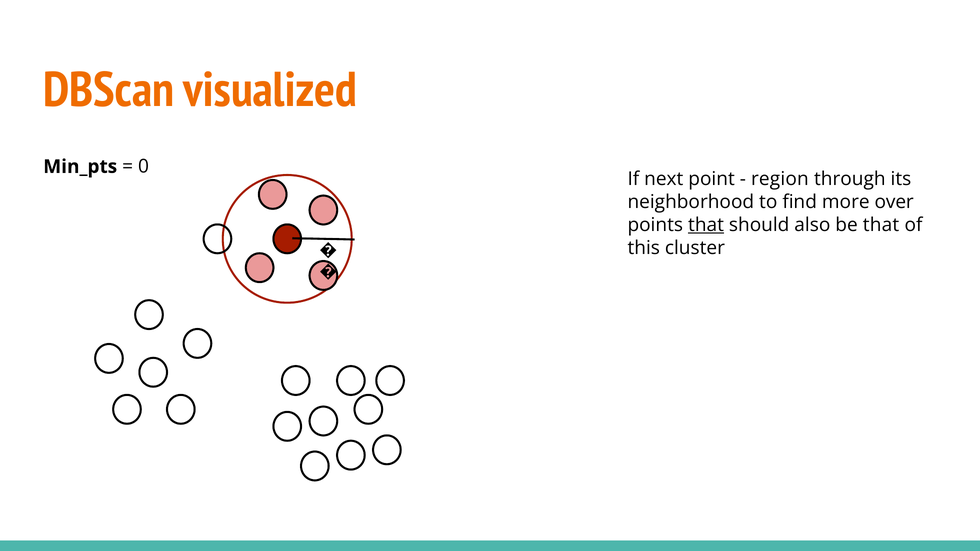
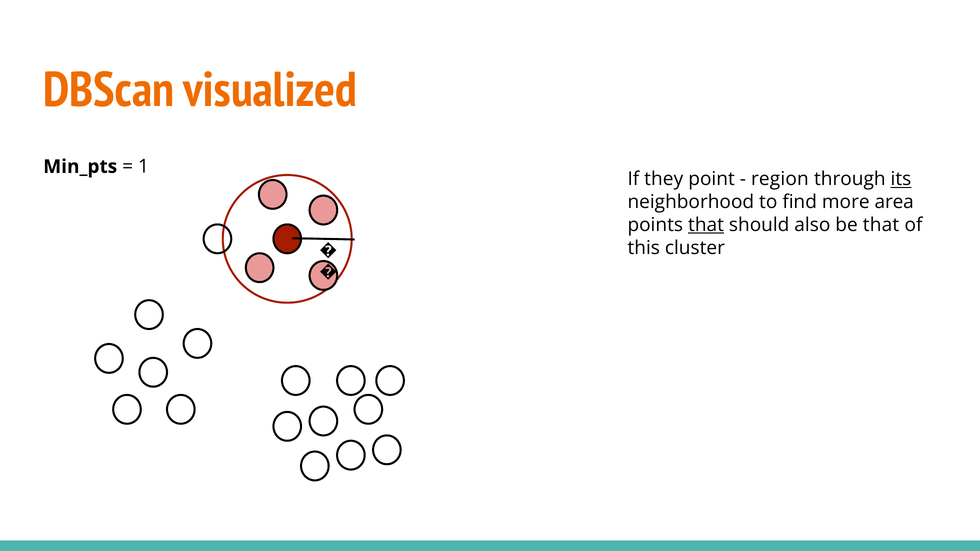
0: 0 -> 1 (144, 167)
next: next -> they (664, 179)
its underline: none -> present (901, 179)
over: over -> area (894, 202)
